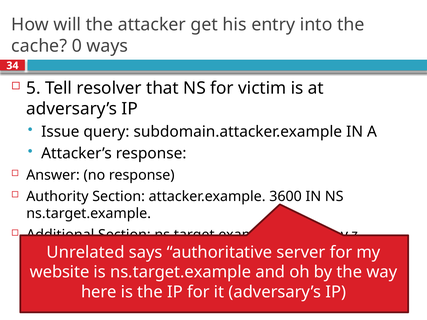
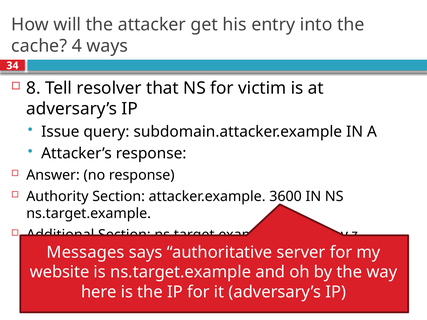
0: 0 -> 4 (77, 46)
5: 5 -> 8 (33, 88)
Unrelated: Unrelated -> Messages (86, 252)
